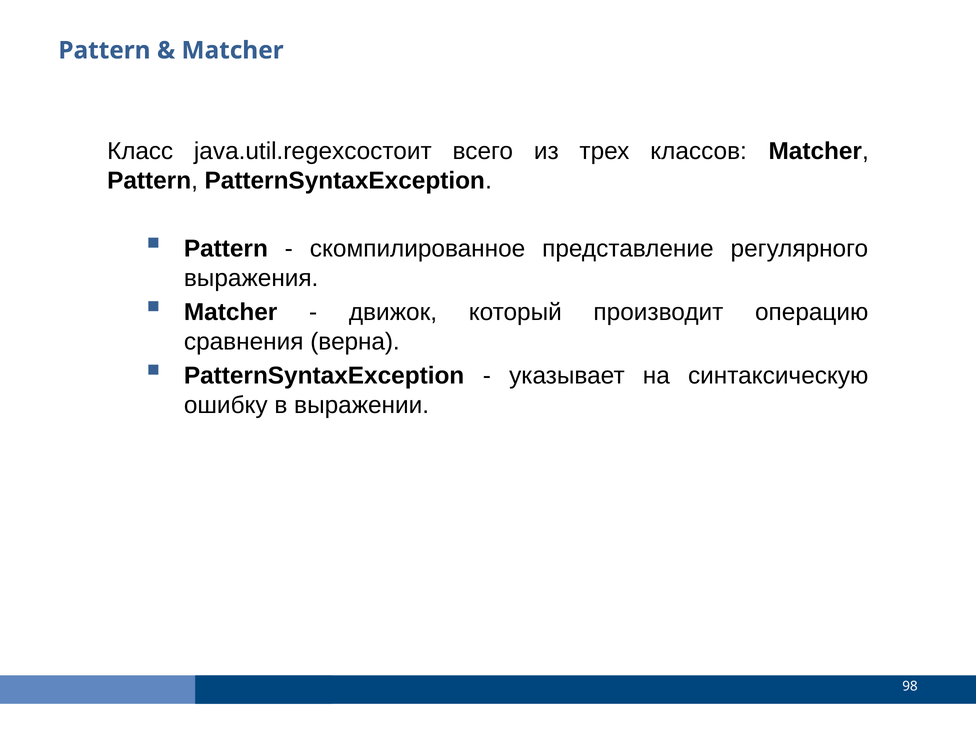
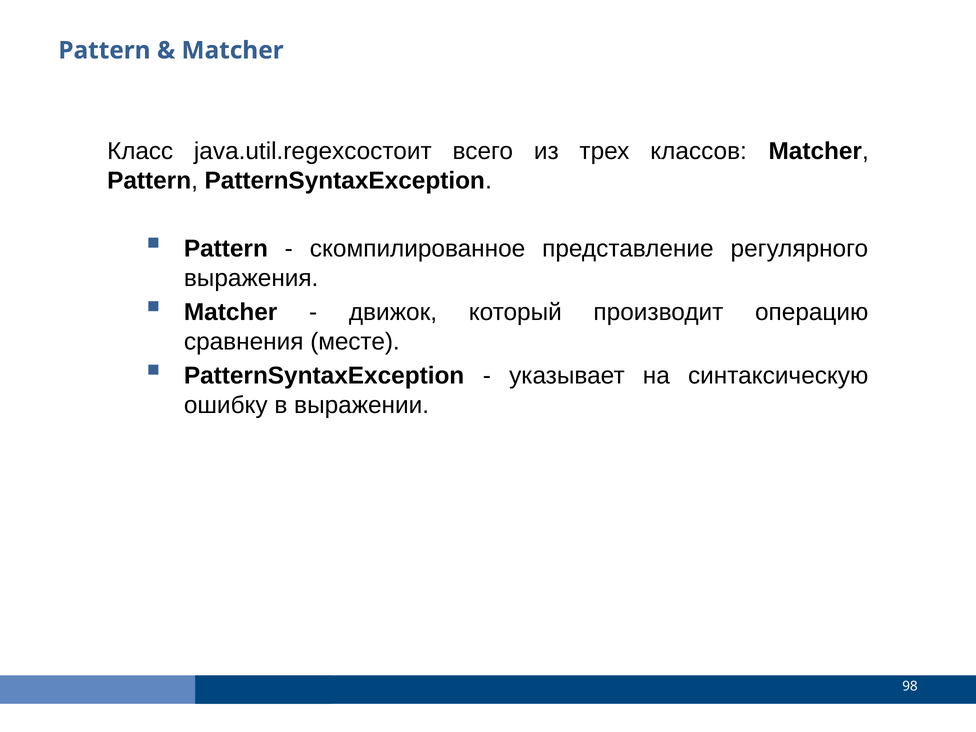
верна: верна -> месте (355, 342)
